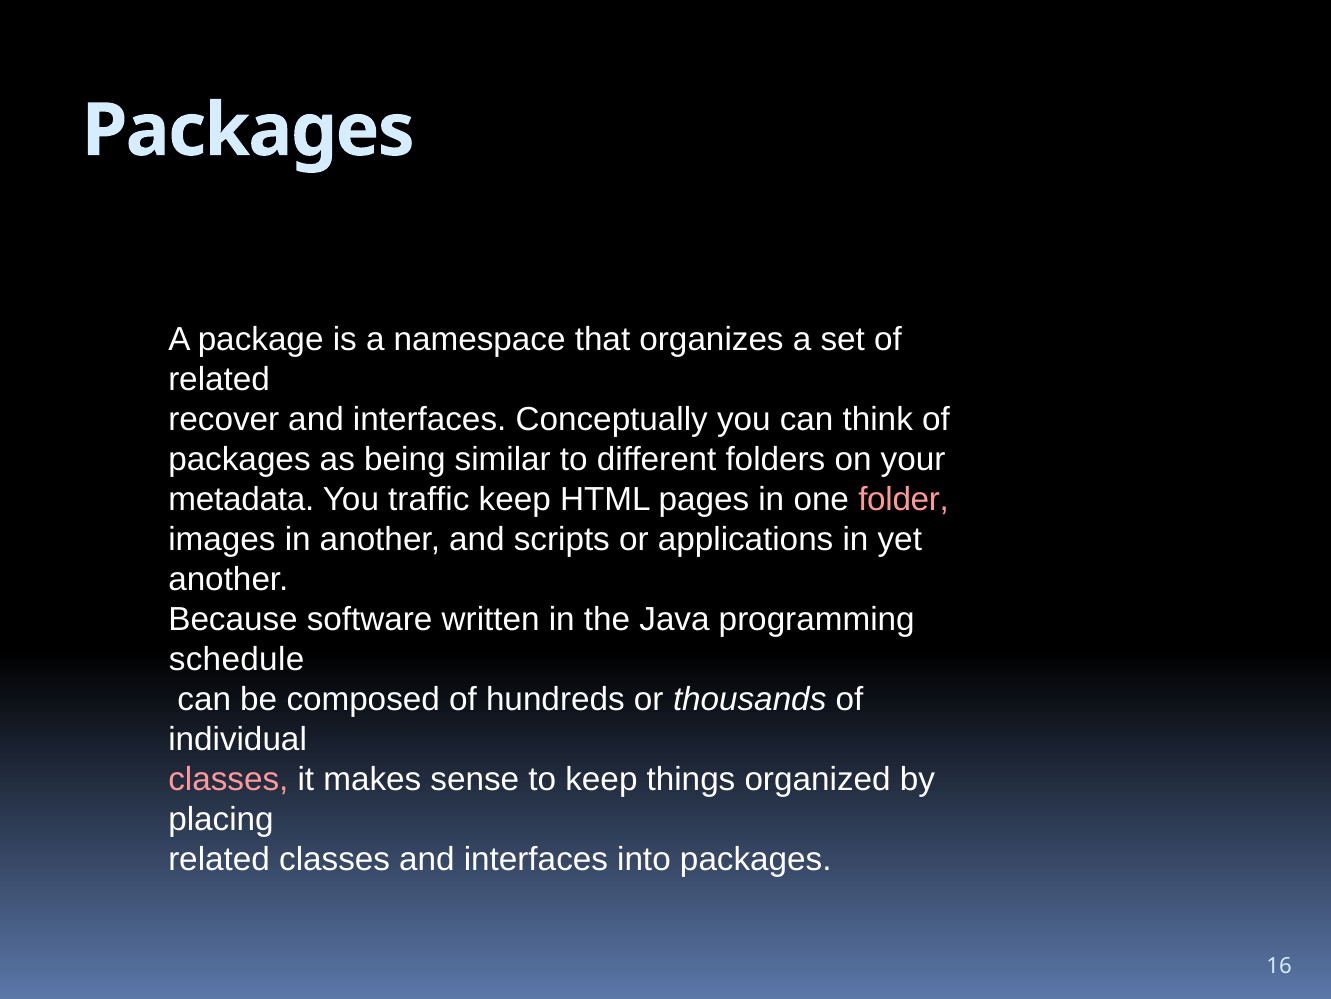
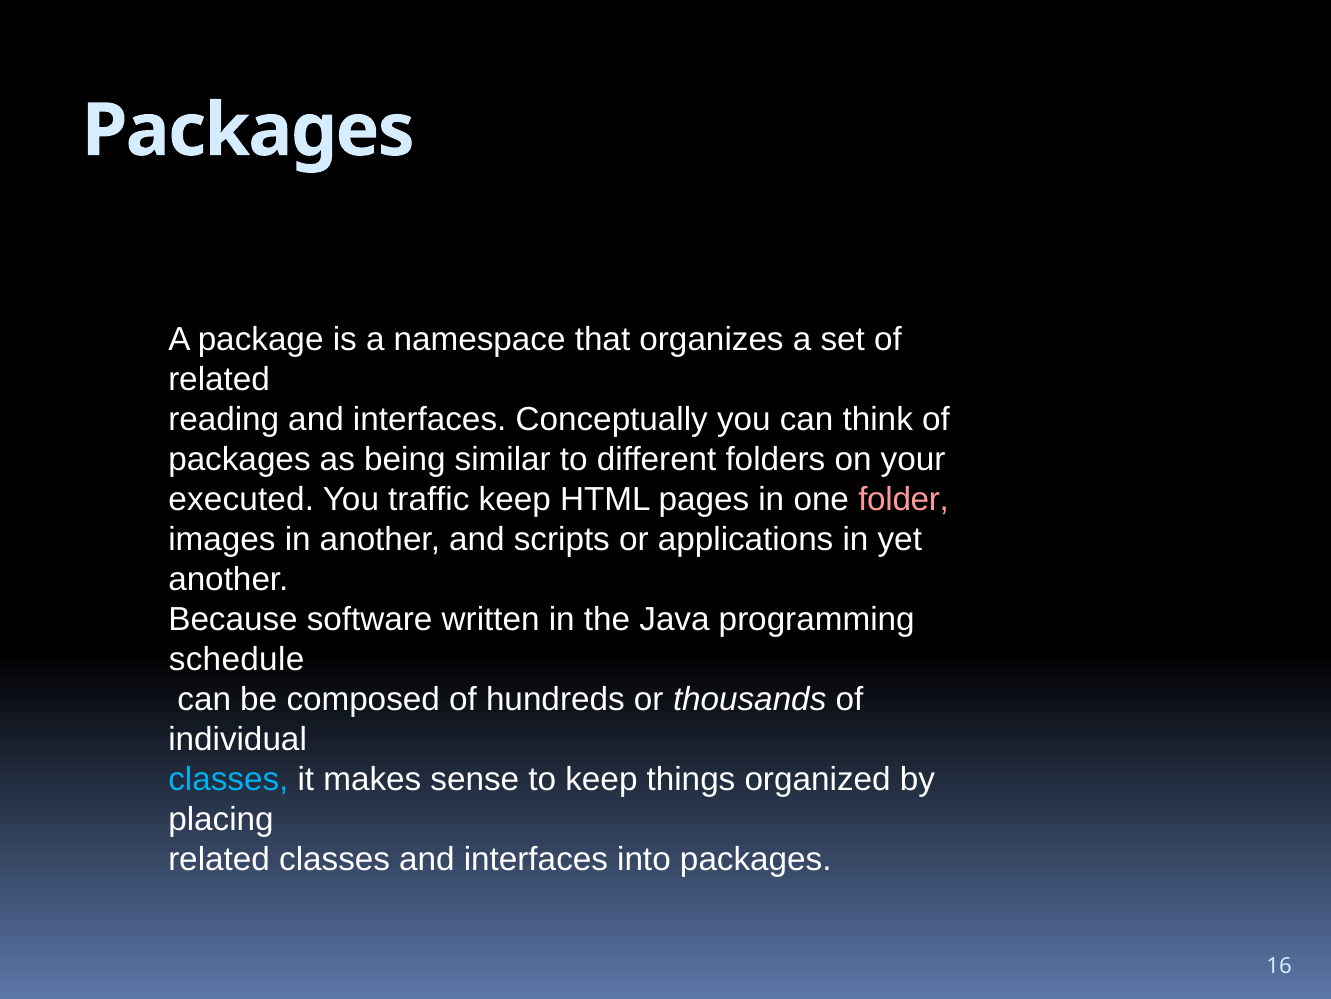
recover: recover -> reading (224, 419)
metadata: metadata -> executed (241, 499)
classes colour: pink -> light blue (228, 779)
